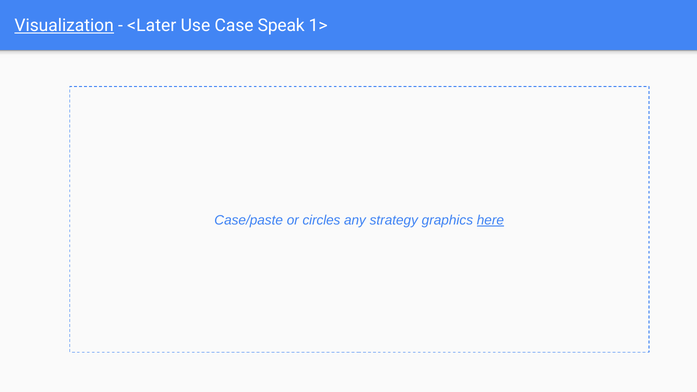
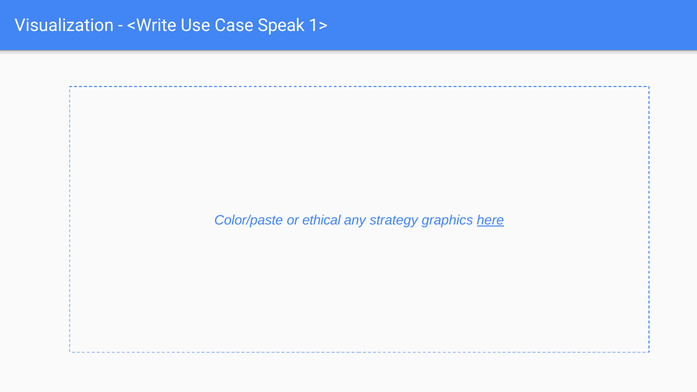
Visualization underline: present -> none (64, 25)
<Later: <Later -> <Write (152, 25)
Case/paste: Case/paste -> Color/paste (249, 220)
circles: circles -> ethical (321, 220)
